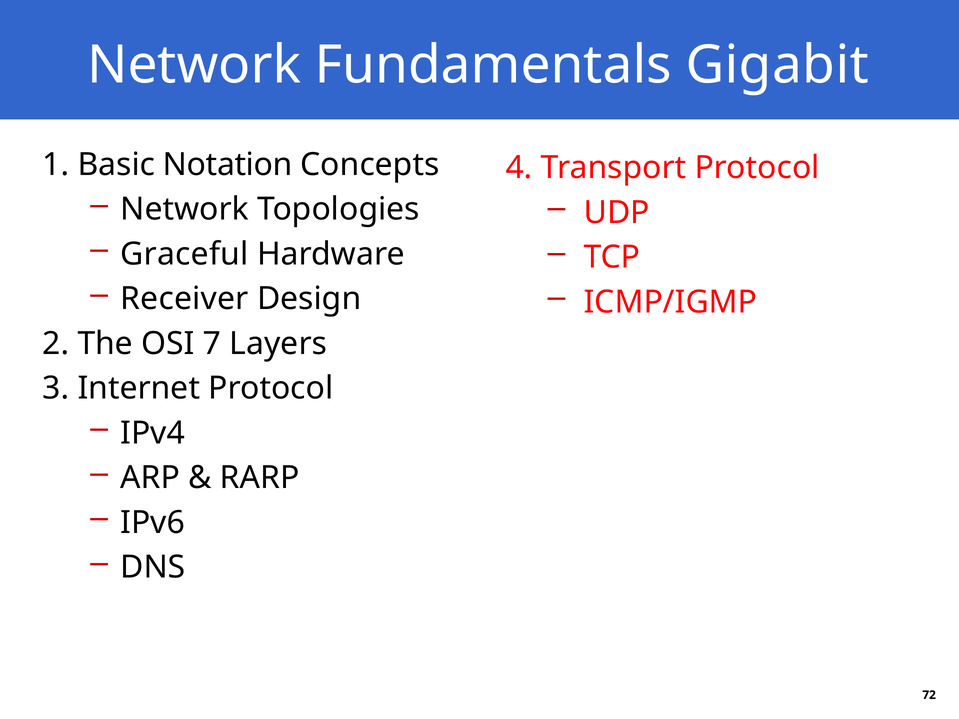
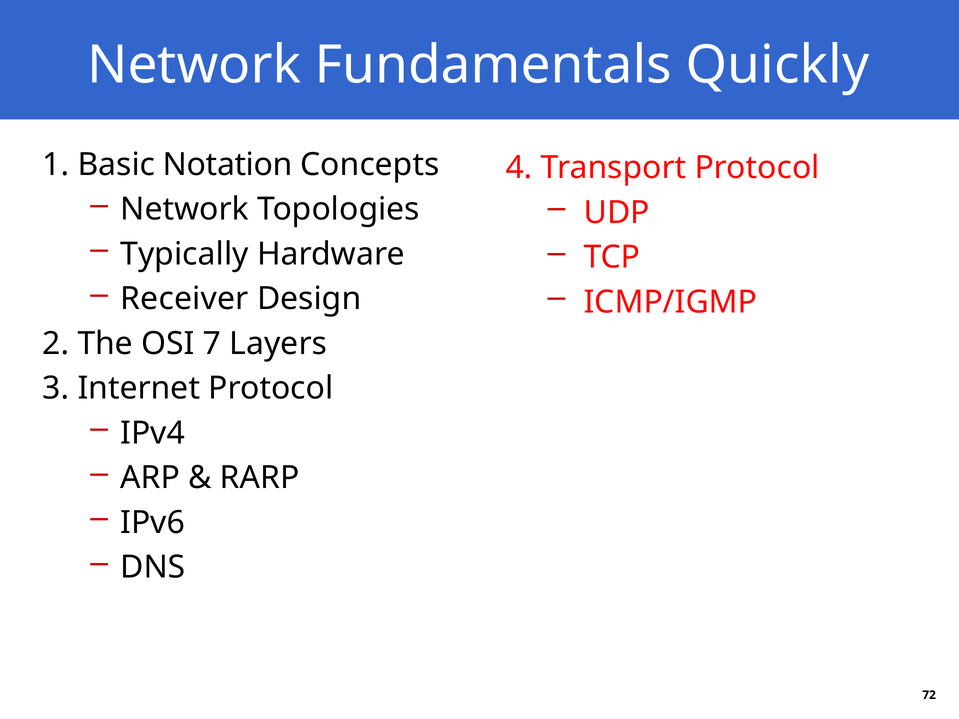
Gigabit: Gigabit -> Quickly (777, 65)
Graceful: Graceful -> Typically (185, 254)
